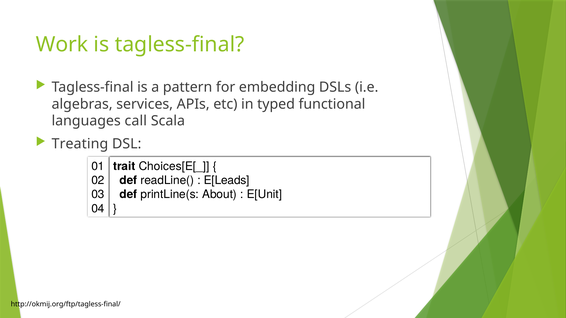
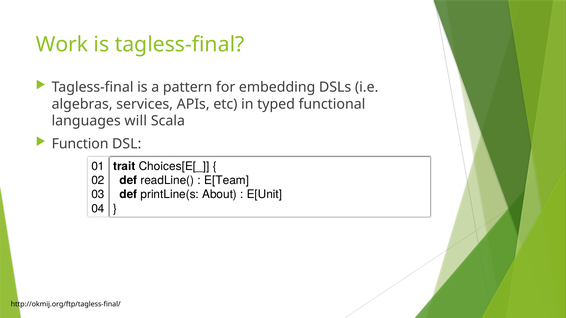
call: call -> will (136, 121)
Treating: Treating -> Function (80, 144)
E[Leads: E[Leads -> E[Team (227, 180)
